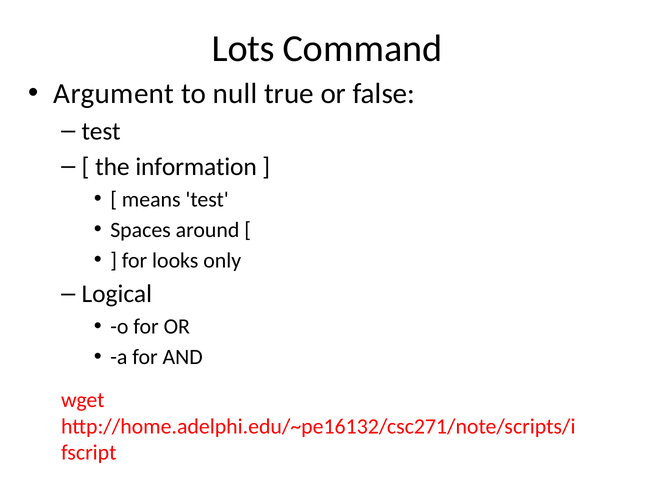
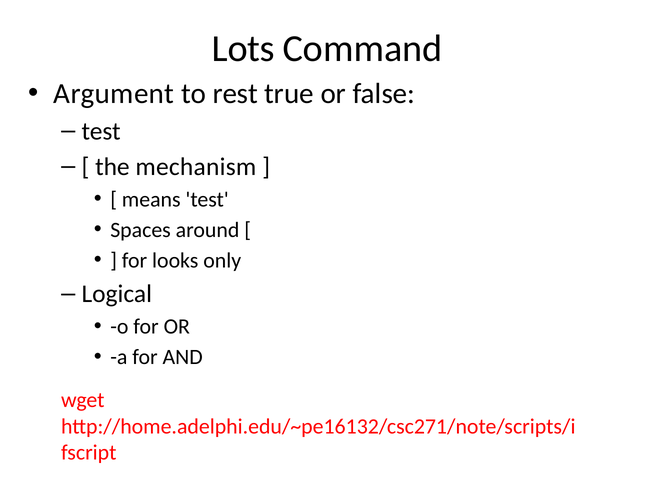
null: null -> rest (235, 94)
information: information -> mechanism (196, 167)
